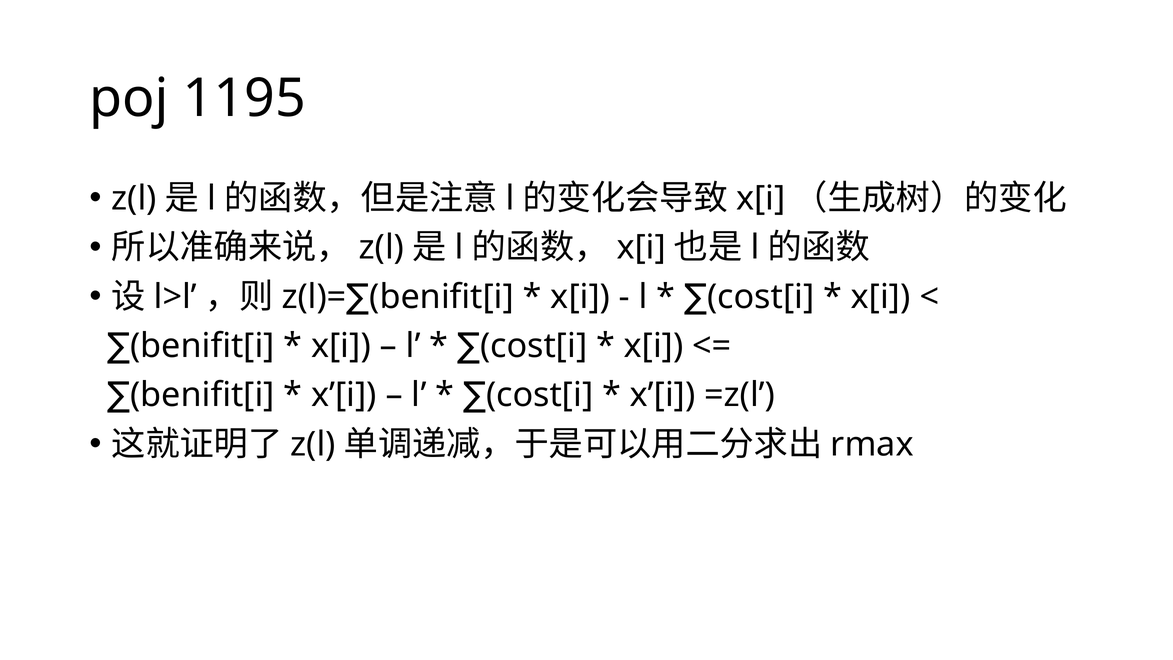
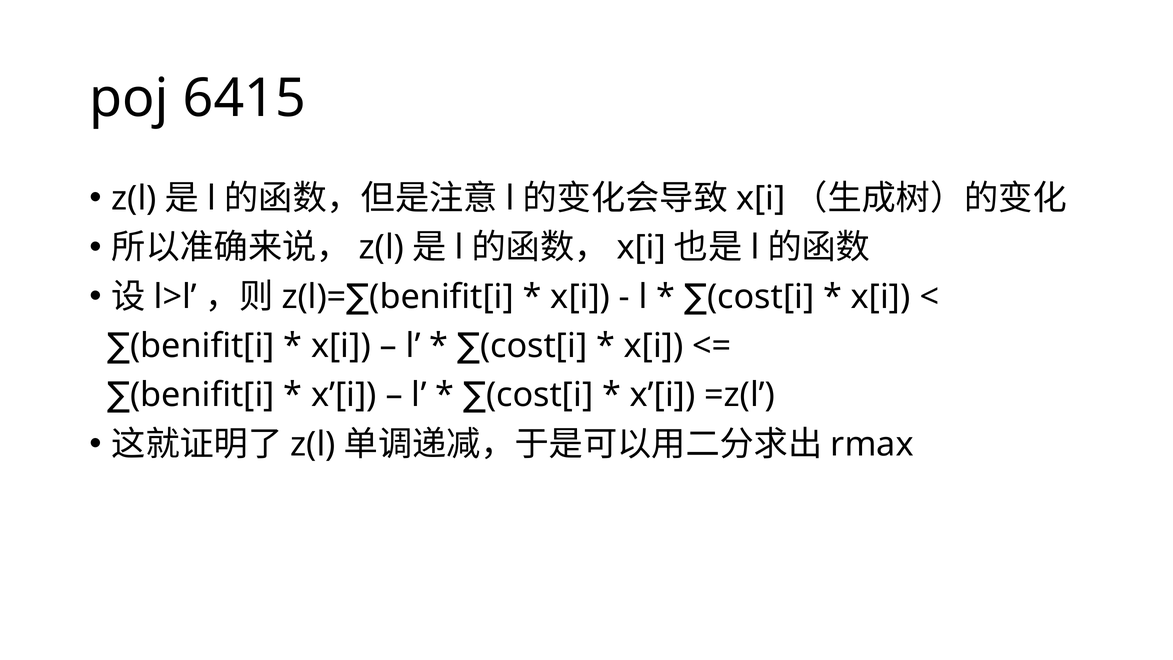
1195: 1195 -> 6415 (244, 99)
